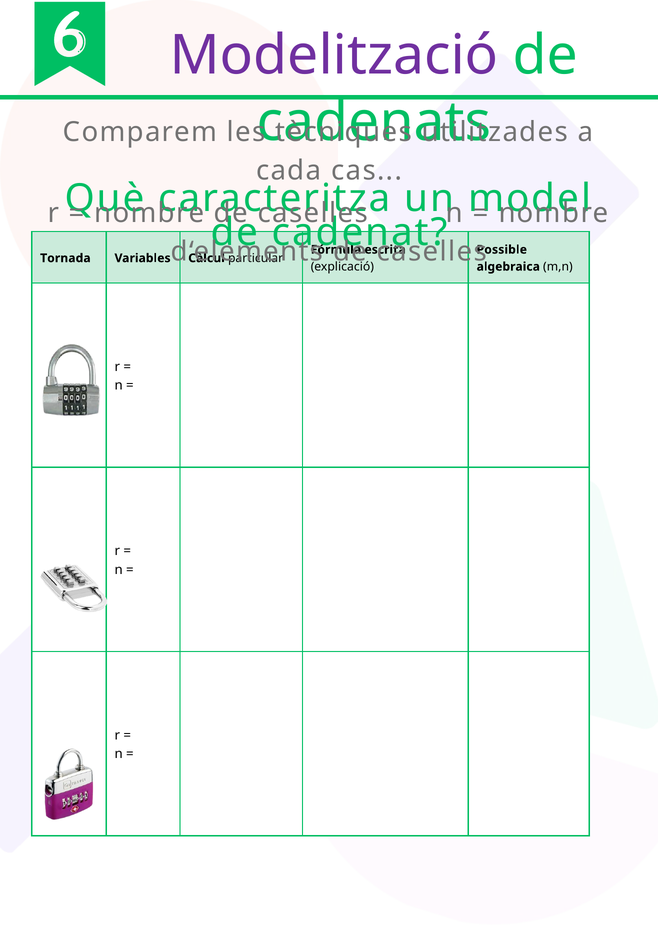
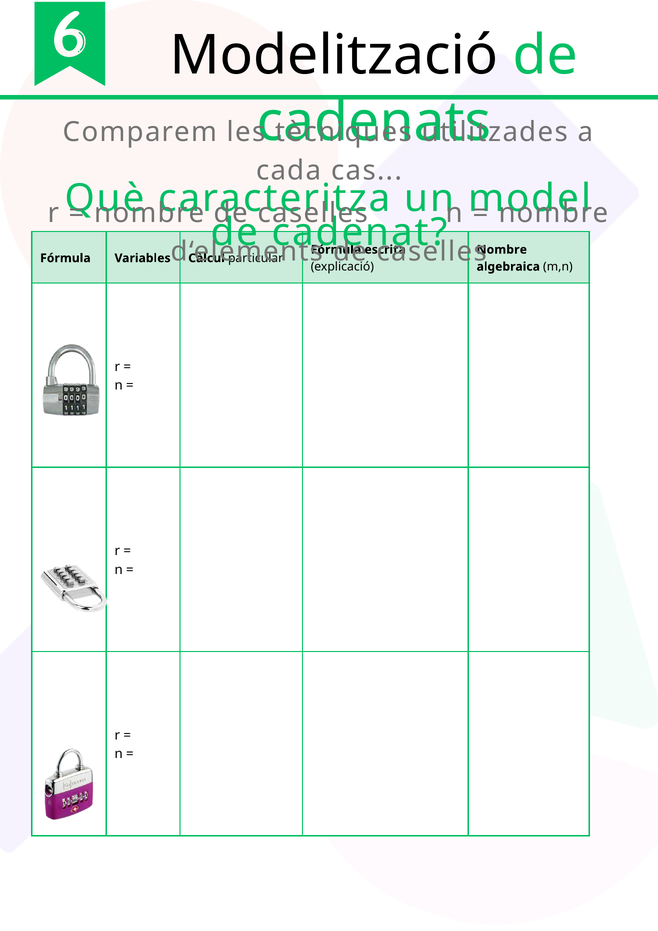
Modelització colour: purple -> black (334, 55)
Possible: Possible -> Nombre (502, 250)
Tornada: Tornada -> Fórmula (65, 258)
